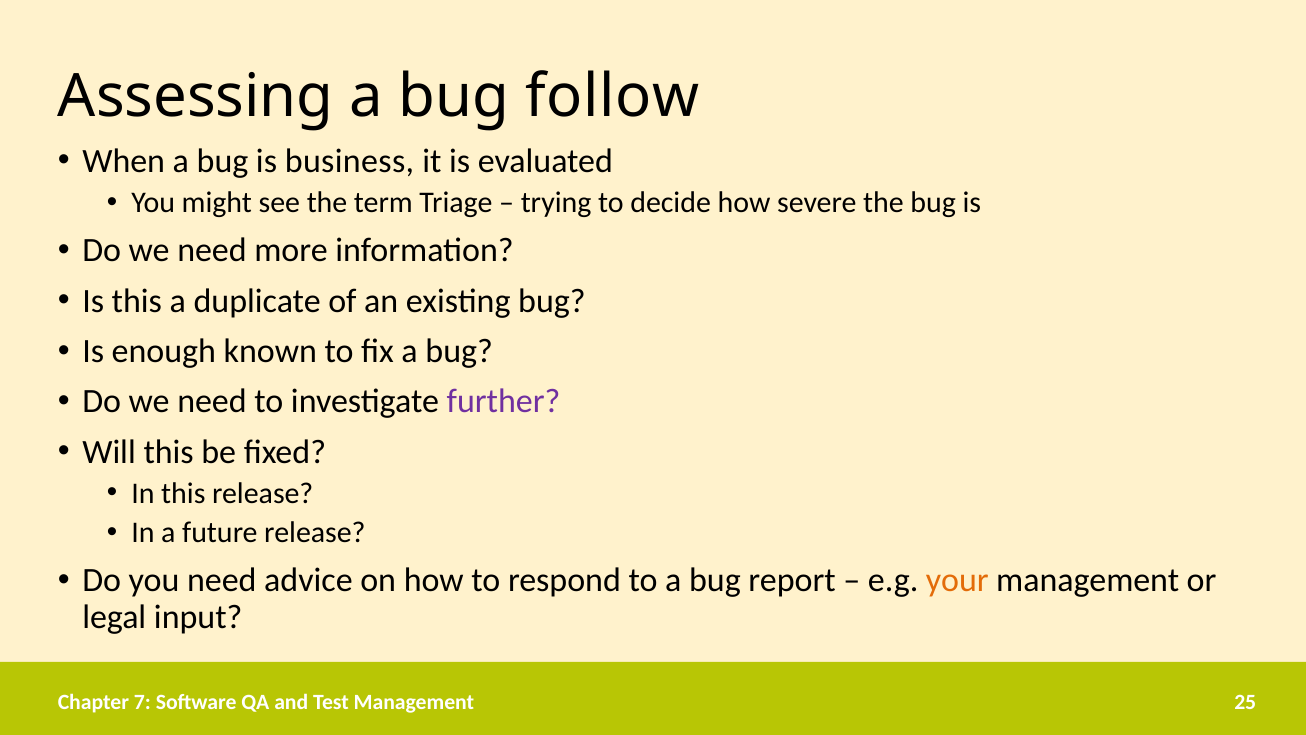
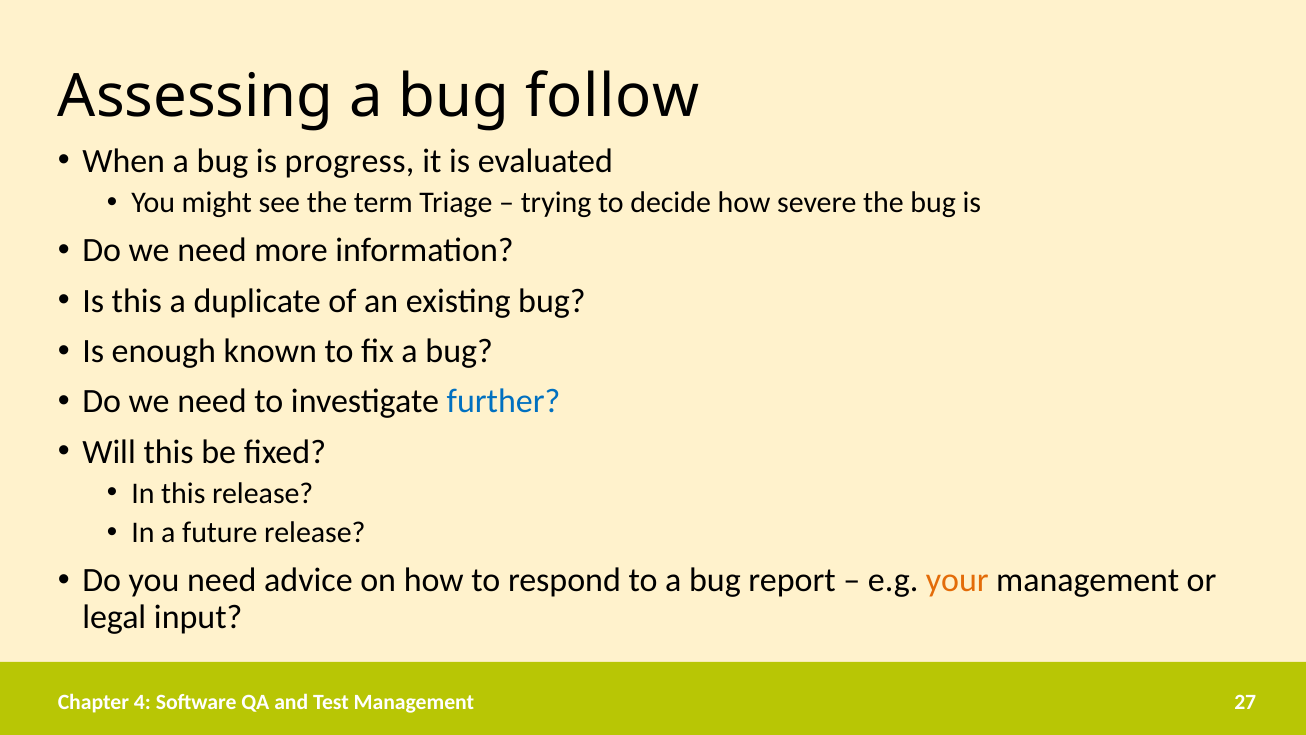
business: business -> progress (350, 161)
further colour: purple -> blue (504, 401)
7: 7 -> 4 (142, 702)
25: 25 -> 27 (1245, 702)
